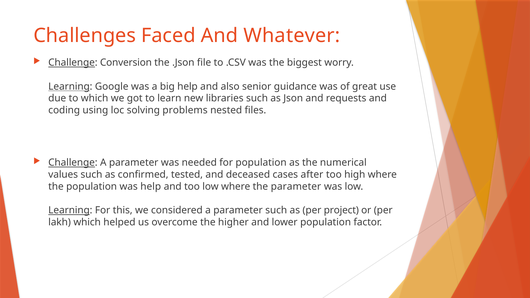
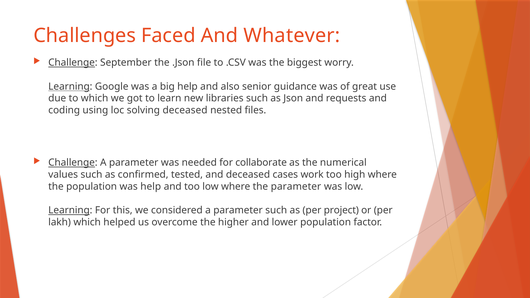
Conversion: Conversion -> September (126, 63)
solving problems: problems -> deceased (185, 110)
for population: population -> collaborate (261, 163)
after: after -> work (312, 175)
